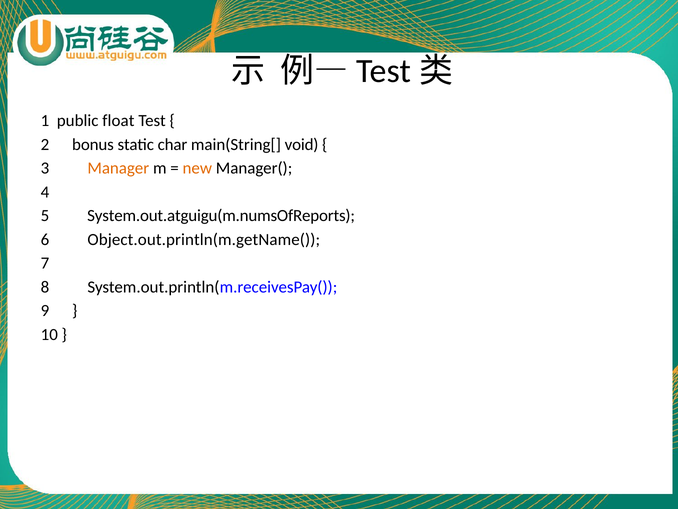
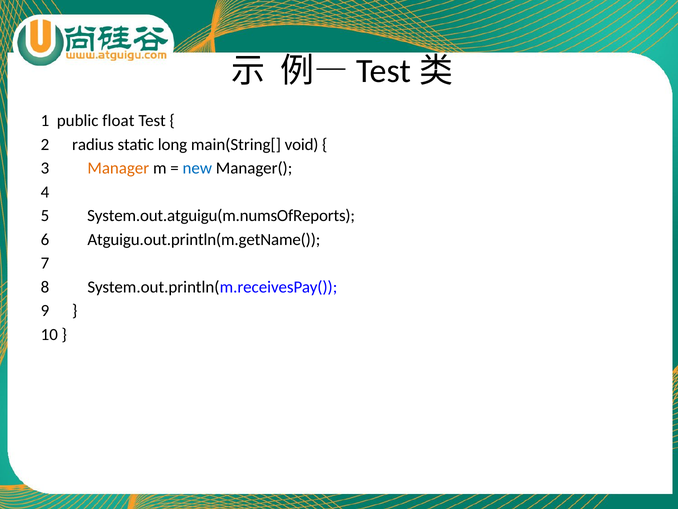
bonus: bonus -> radius (93, 144)
char: char -> long (172, 144)
new colour: orange -> blue (197, 168)
Object.out.println(m.getName(: Object.out.println(m.getName( -> Atguigu.out.println(m.getName( (204, 239)
